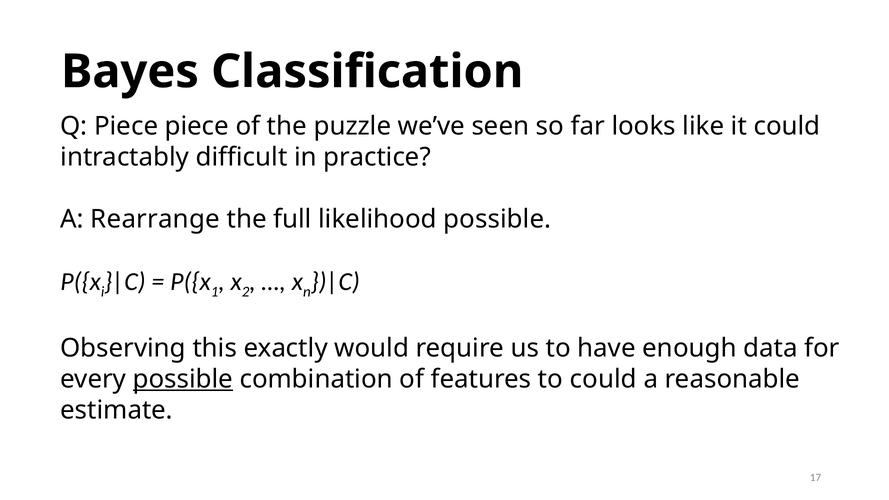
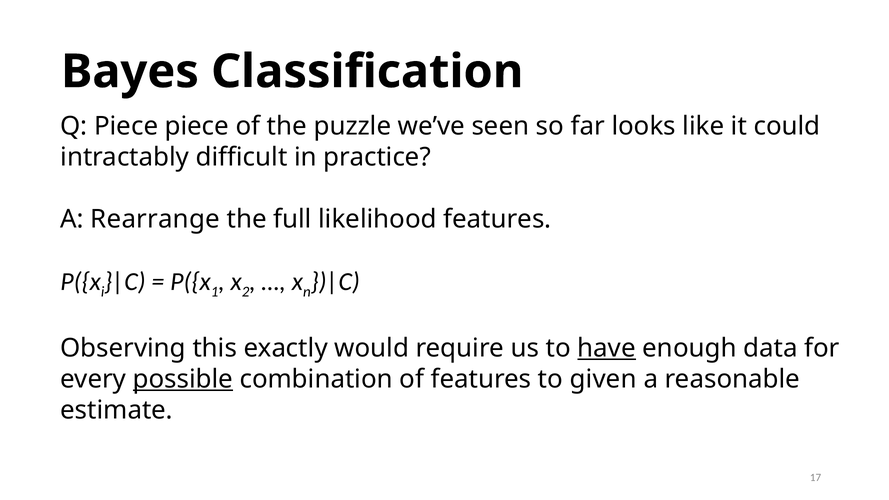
likelihood possible: possible -> features (497, 219)
have underline: none -> present (607, 348)
to could: could -> given (603, 379)
